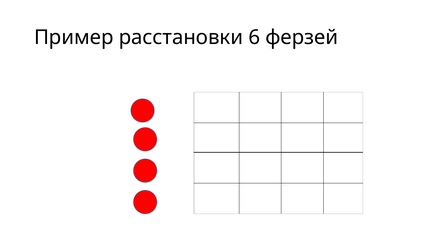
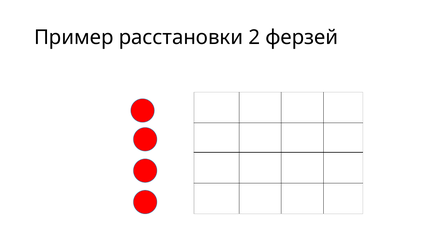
6: 6 -> 2 (254, 37)
